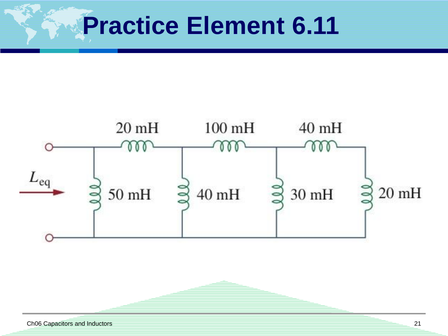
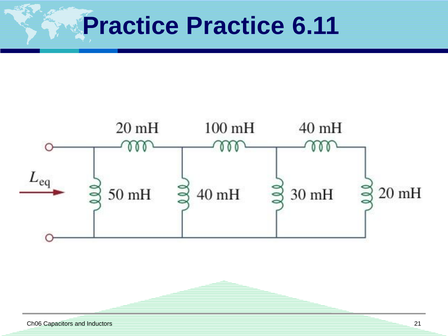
Practice Element: Element -> Practice (236, 26)
